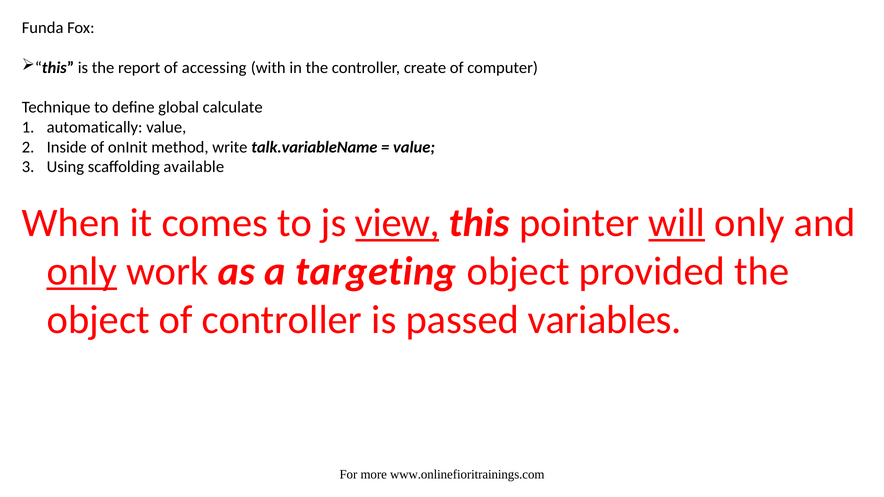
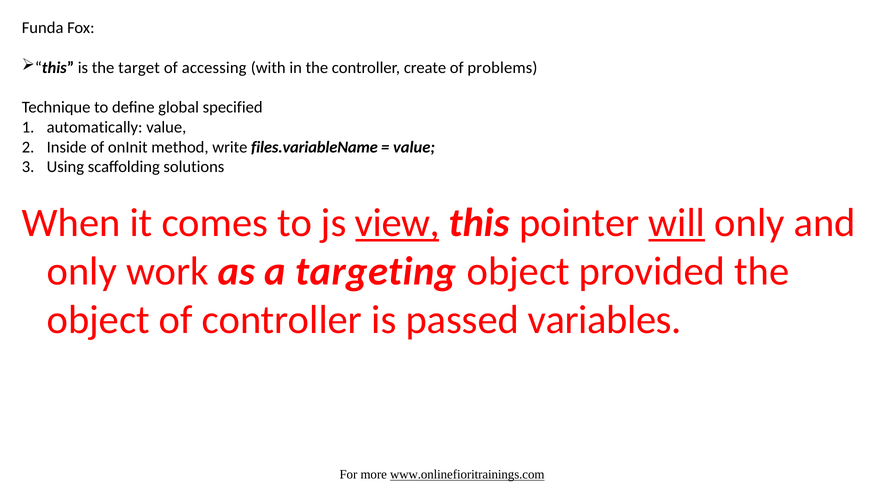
report: report -> target (139, 68)
computer: computer -> problems (502, 68)
calculate: calculate -> specified (233, 107)
talk.variableName: talk.variableName -> files.variableName (314, 147)
available: available -> solutions (194, 167)
only underline: present -> none (82, 271)
www.onlinefioritrainings.com underline: none -> present (467, 475)
